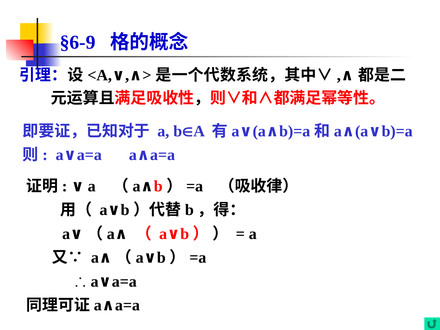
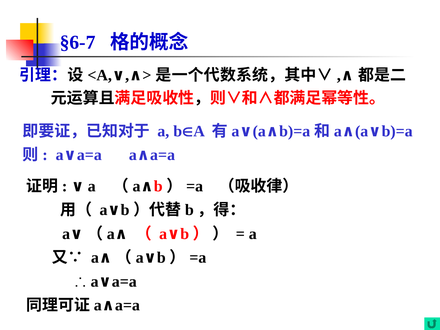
§6-9: §6-9 -> §6-7 (78, 42)
